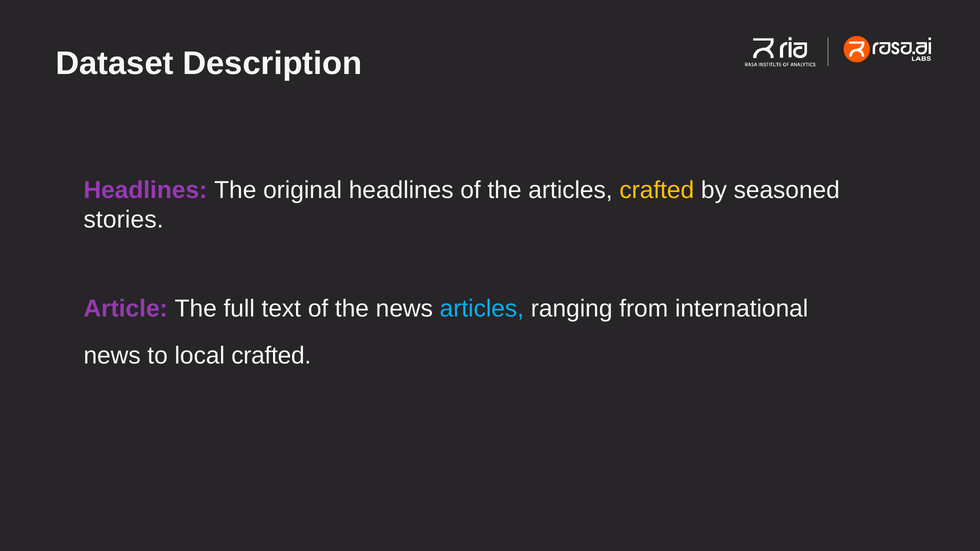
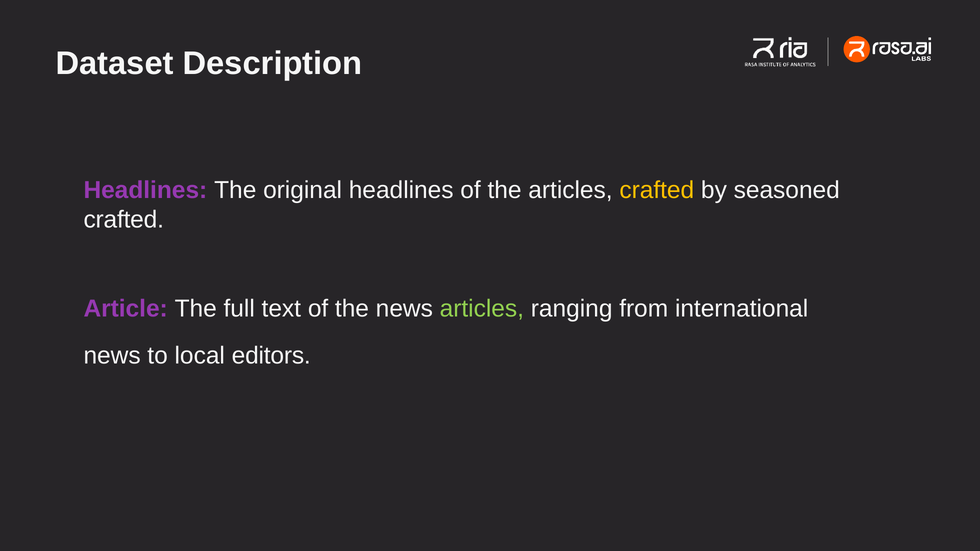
stories: stories -> crafted (124, 220)
articles colour: light blue -> light green (482, 309)
local crafted: crafted -> editors (271, 356)
